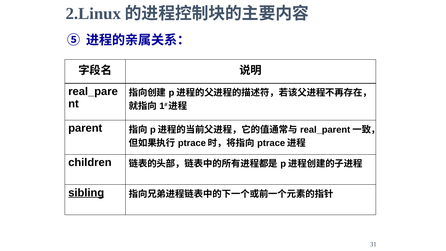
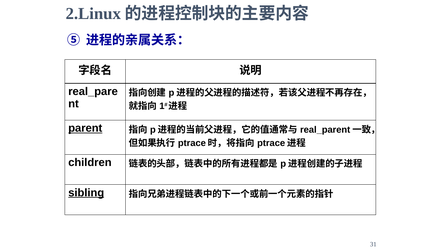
parent underline: none -> present (85, 128)
